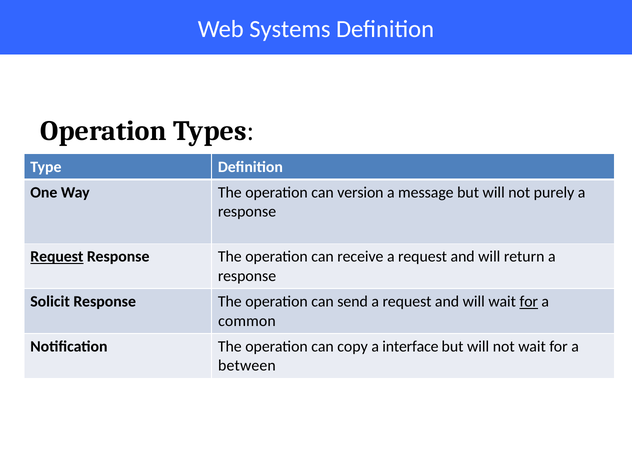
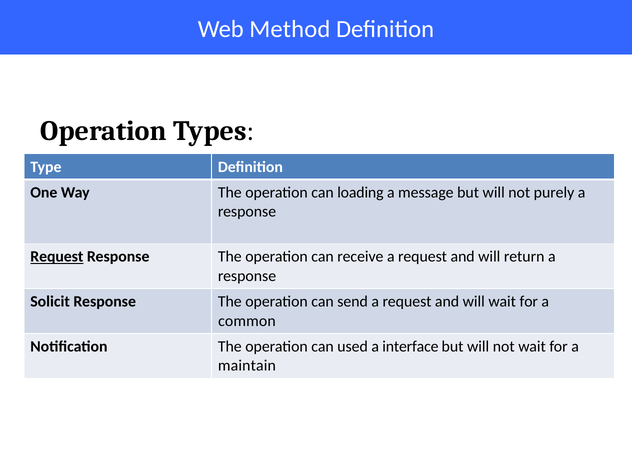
Systems: Systems -> Method (290, 29)
version: version -> loading (360, 192)
for underline: present -> none (529, 302)
copy: copy -> used (353, 346)
between: between -> maintain (247, 366)
